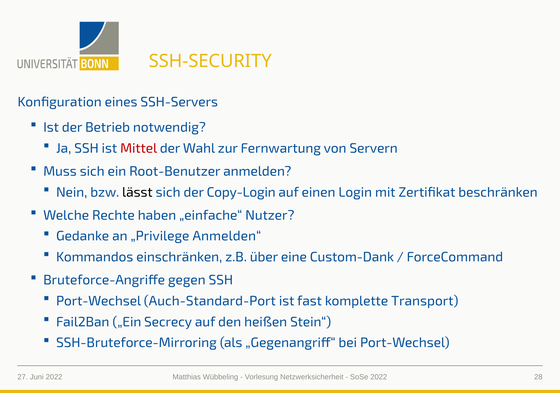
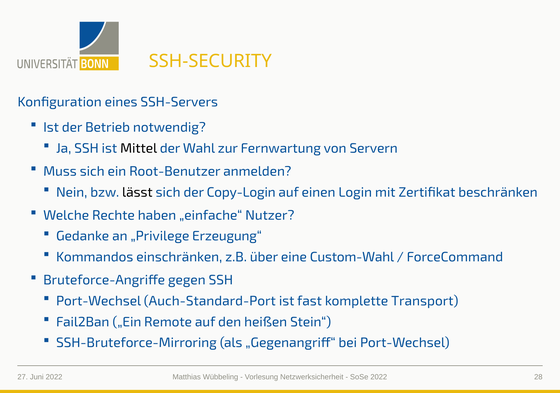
Mittel colour: red -> black (139, 148)
Anmelden“: Anmelden“ -> Erzeugung“ (227, 236)
Custom-Dank: Custom-Dank -> Custom-Wahl (352, 257)
Secrecy: Secrecy -> Remote (168, 322)
